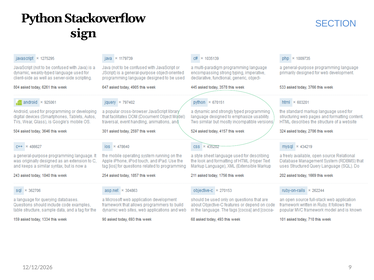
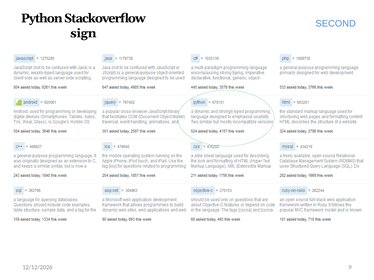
SECTION: SECTION -> SECOND (336, 23)
